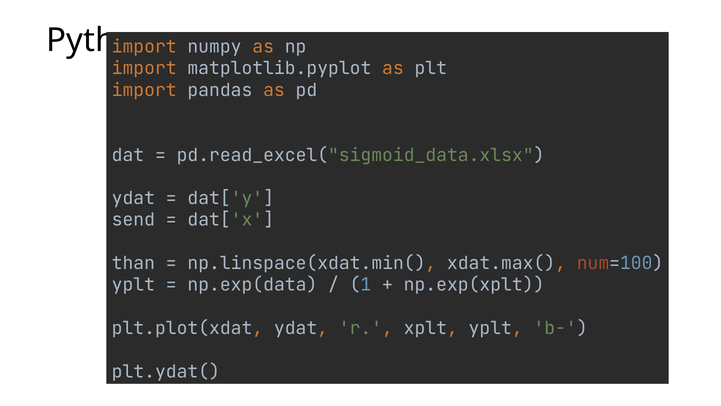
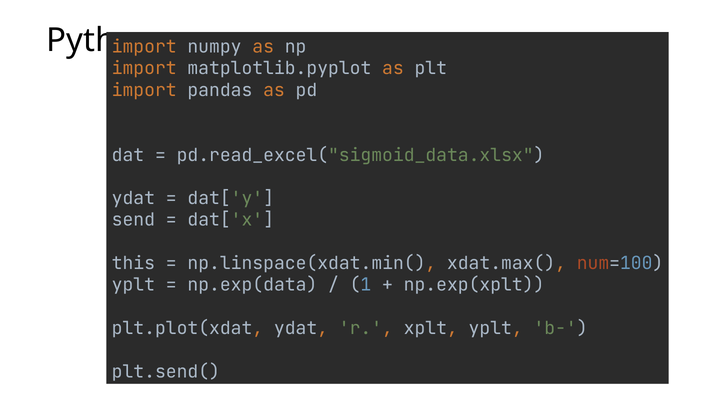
than: than -> this (133, 263)
plt.ydat(: plt.ydat( -> plt.send( (166, 371)
